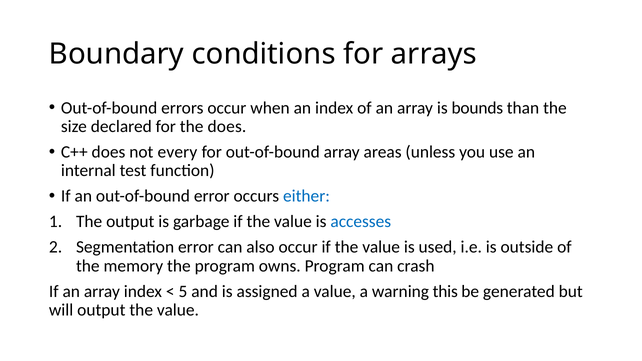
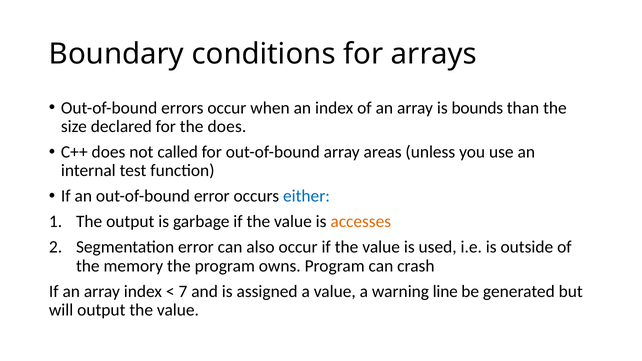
every: every -> called (178, 152)
accesses colour: blue -> orange (361, 222)
5: 5 -> 7 (183, 291)
this: this -> line (445, 291)
